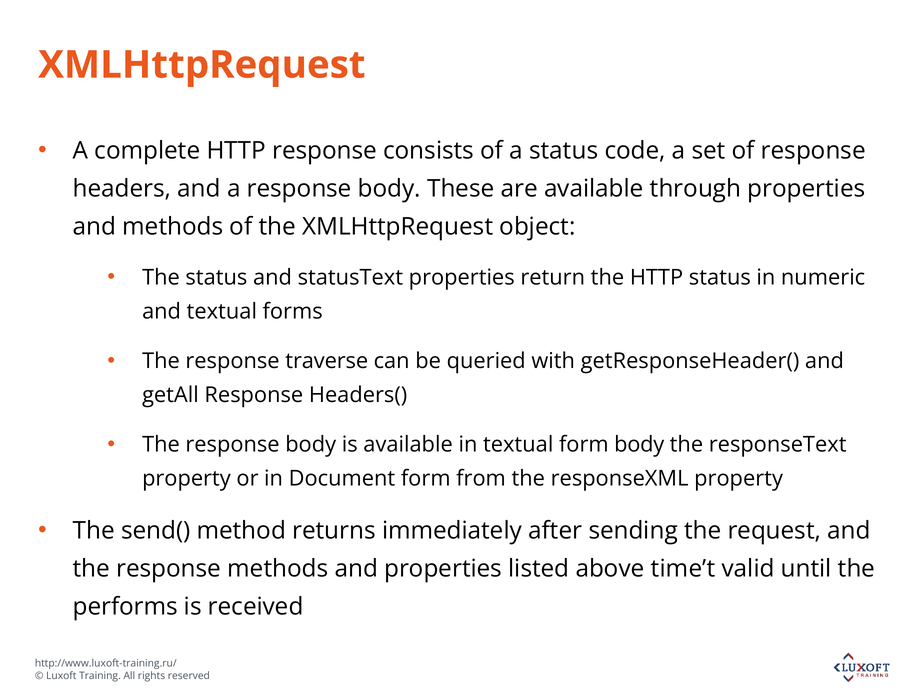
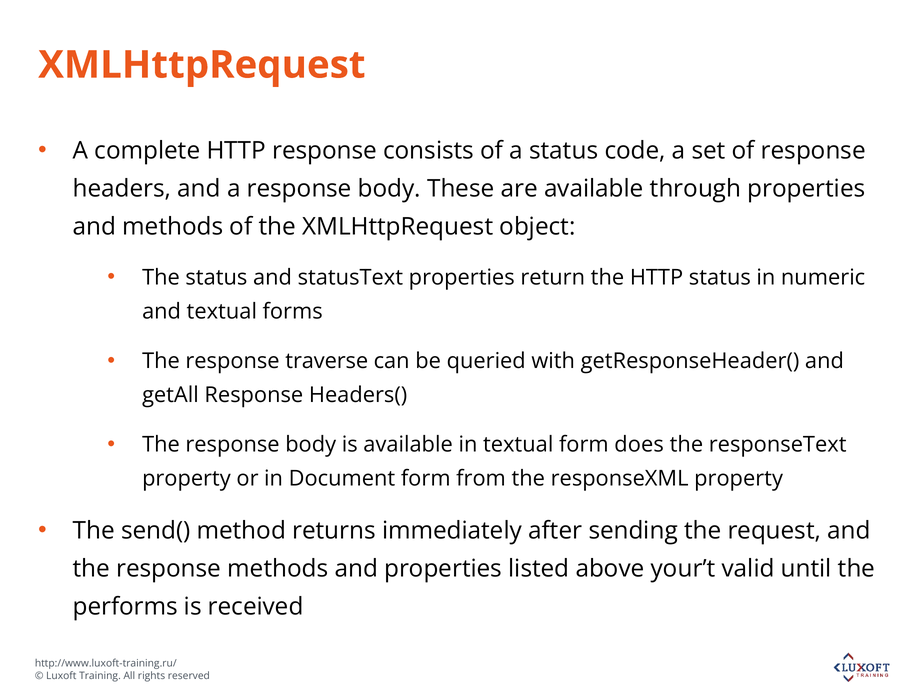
form body: body -> does (639, 445)
time’t: time’t -> your’t (683, 569)
